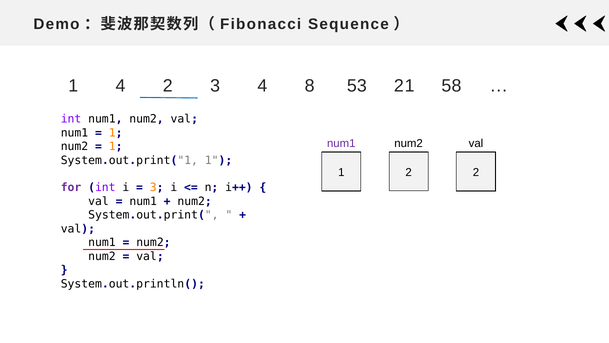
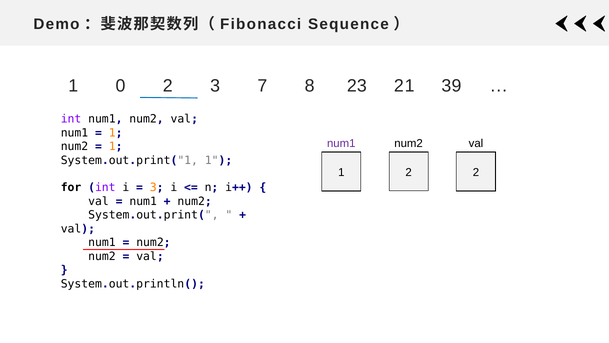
1 4: 4 -> 0 (121, 86)
3 4: 4 -> 7 (262, 86)
53: 53 -> 23 (357, 86)
58: 58 -> 39 (451, 86)
for colour: purple -> black (71, 187)
